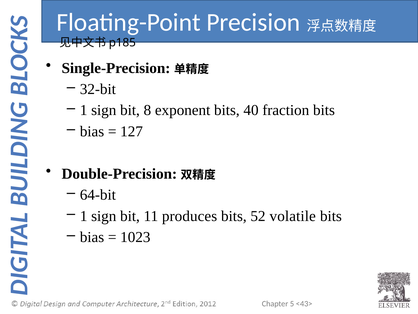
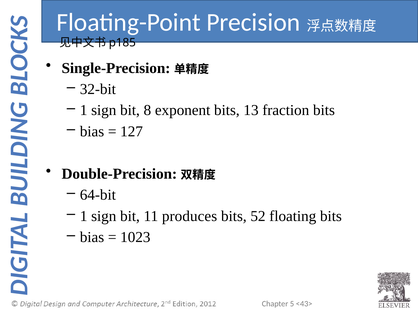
40: 40 -> 13 (251, 110)
volatile: volatile -> floating (293, 216)
